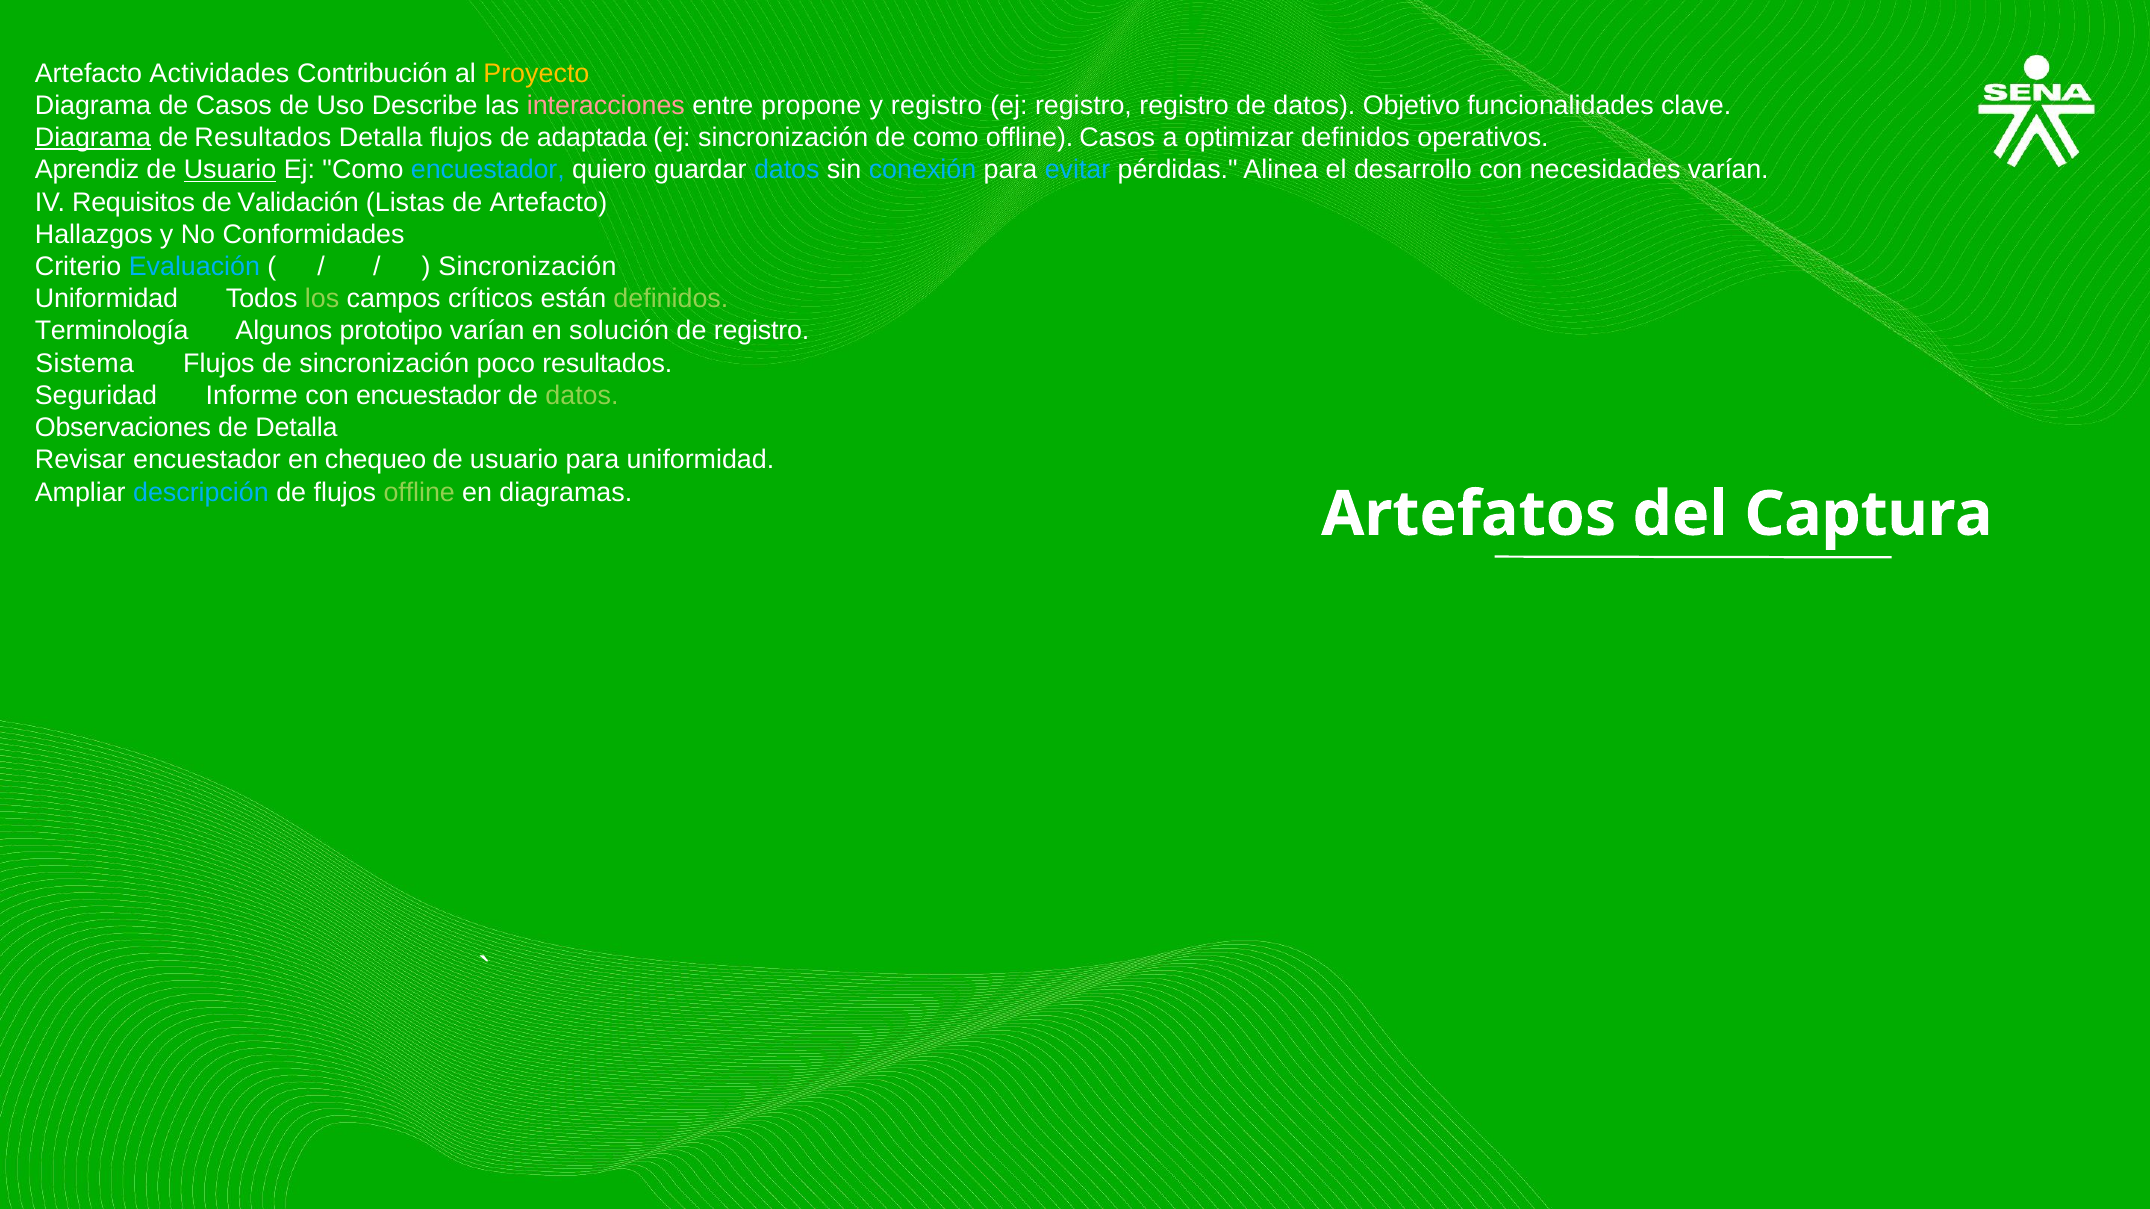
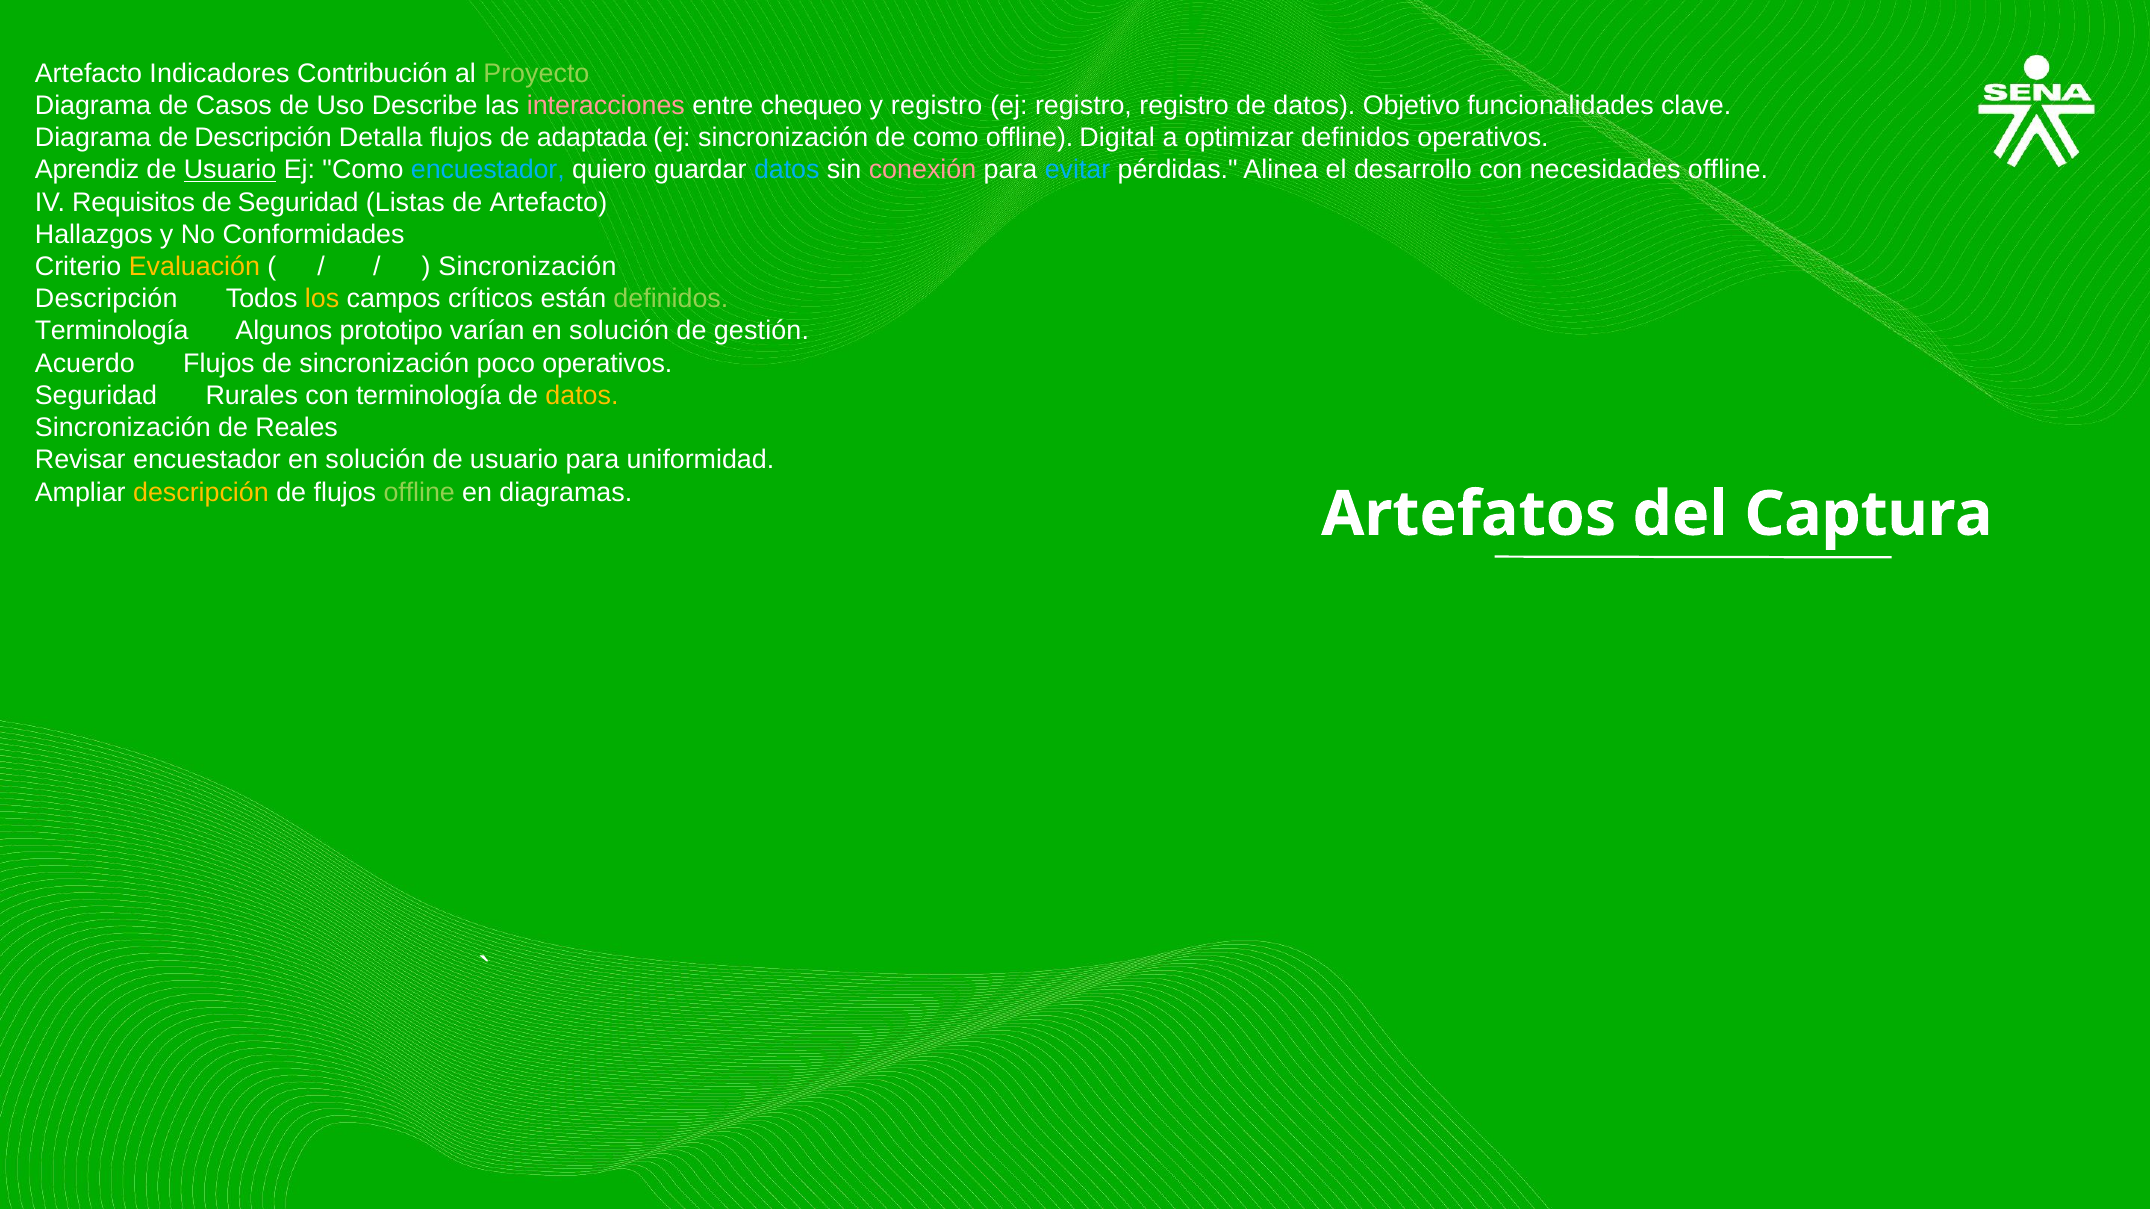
Actividades: Actividades -> Indicadores (220, 73)
Proyecto colour: yellow -> light green (536, 73)
propone: propone -> chequeo (812, 105)
Diagrama underline: present -> none (93, 138)
de Resultados: Resultados -> Descripción (263, 138)
offline Casos: Casos -> Digital (1117, 138)
conexión colour: light blue -> pink (923, 170)
necesidades varían: varían -> offline (1728, 170)
de Validación: Validación -> Seguridad (298, 202)
Evaluación colour: light blue -> yellow (194, 267)
Uniformidad: Uniformidad -> Descripción (106, 299)
los colour: light green -> yellow (322, 299)
de registro: registro -> gestión (761, 331)
Sistema: Sistema -> Acuerdo (85, 363)
poco resultados: resultados -> operativos (607, 363)
Informe: Informe -> Rurales (252, 396)
con encuestador: encuestador -> terminología (429, 396)
datos colour: light green -> yellow (582, 396)
Observaciones: Observaciones -> Sincronización (123, 428)
de Detalla: Detalla -> Reales (297, 428)
chequeo: chequeo -> solución (375, 460)
descripción colour: light blue -> yellow (201, 492)
